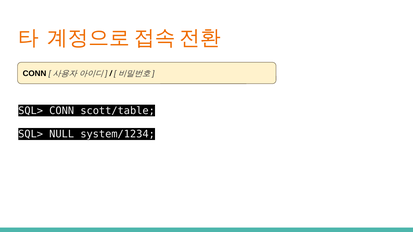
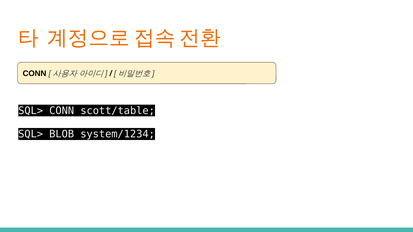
NULL: NULL -> BLOB (62, 134)
